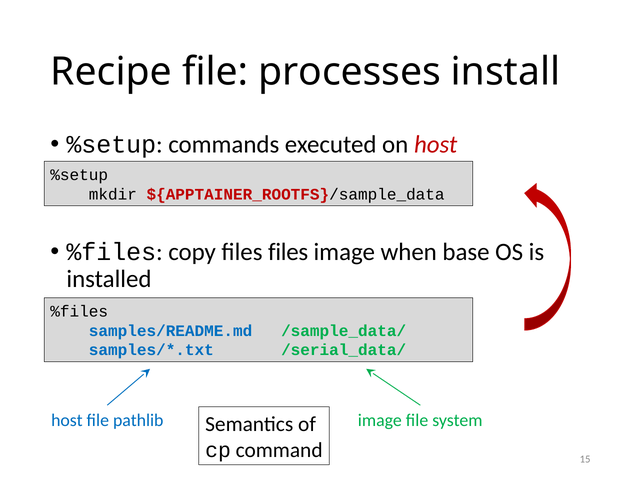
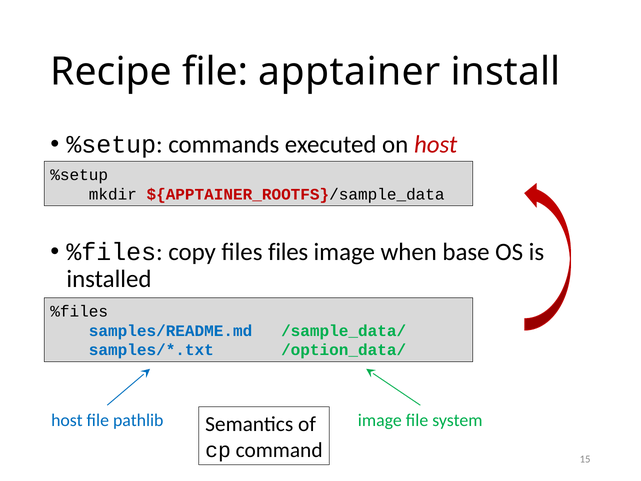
processes: processes -> apptainer (349, 72)
/serial_data/: /serial_data/ -> /option_data/ (344, 350)
